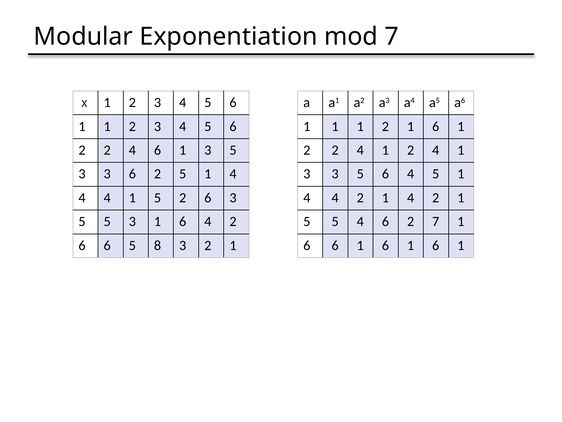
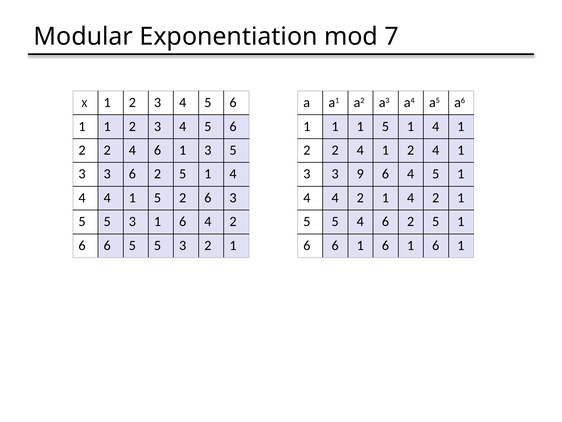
1 1 1 2: 2 -> 5 (385, 126)
6: 6 -> 4 (436, 126)
3 3 5: 5 -> 9 (360, 174)
4 6 2 7: 7 -> 5 (436, 221)
6 5 8: 8 -> 5 (158, 245)
